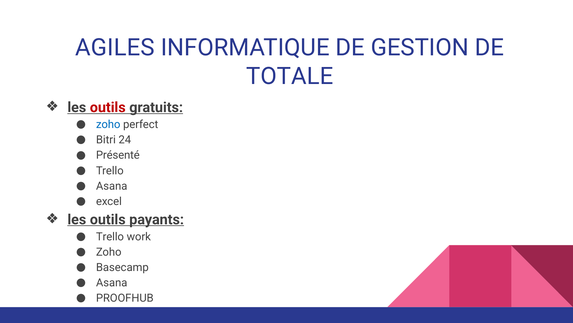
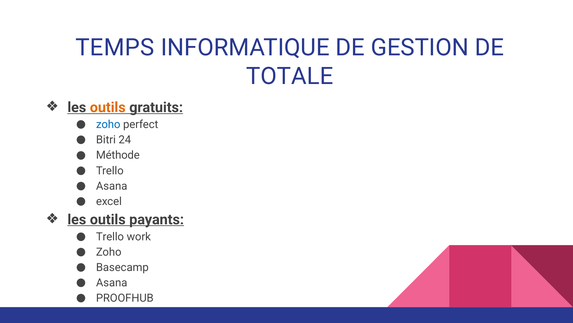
AGILES: AGILES -> TEMPS (115, 47)
outils colour: red -> orange (108, 107)
Présenté: Présenté -> Méthode (118, 155)
